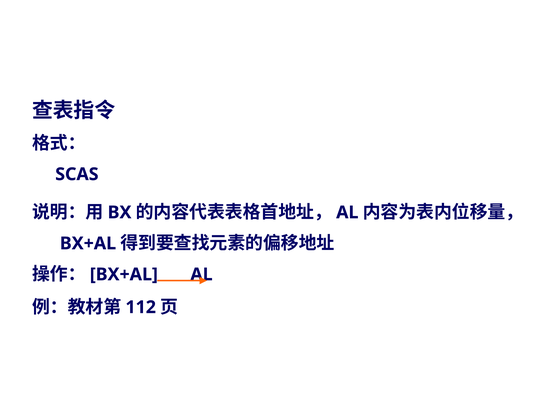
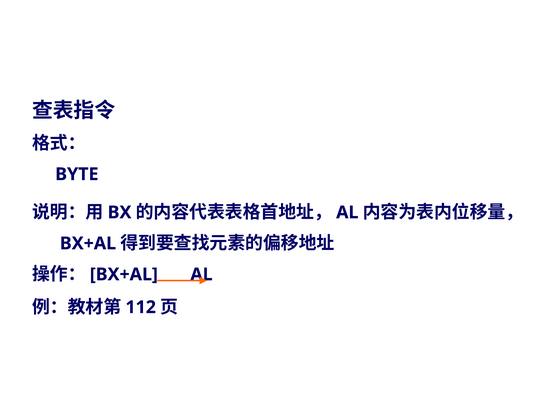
SCAS: SCAS -> BYTE (77, 174)
